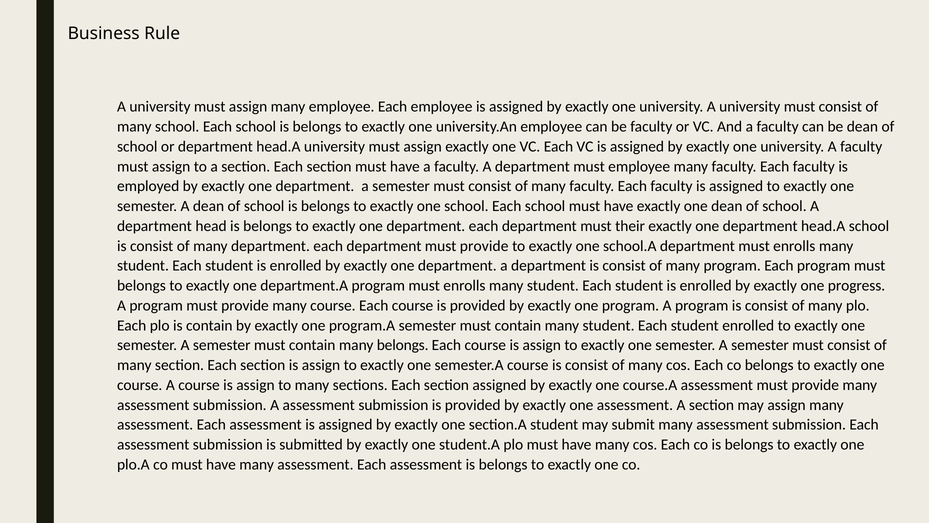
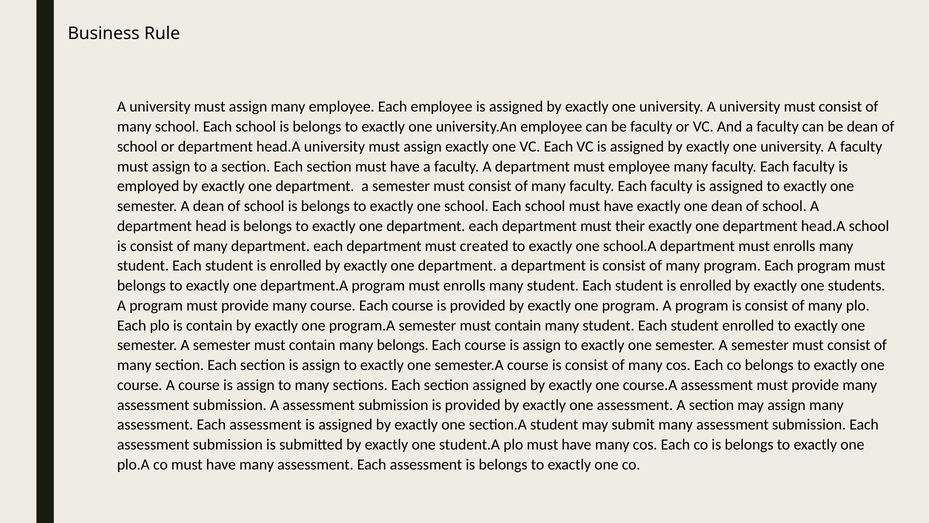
department must provide: provide -> created (484, 246)
progress: progress -> students (857, 285)
